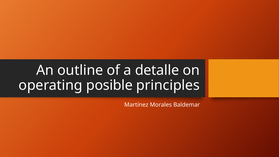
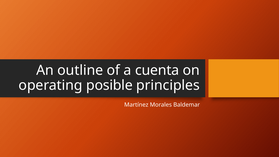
detalle: detalle -> cuenta (157, 70)
